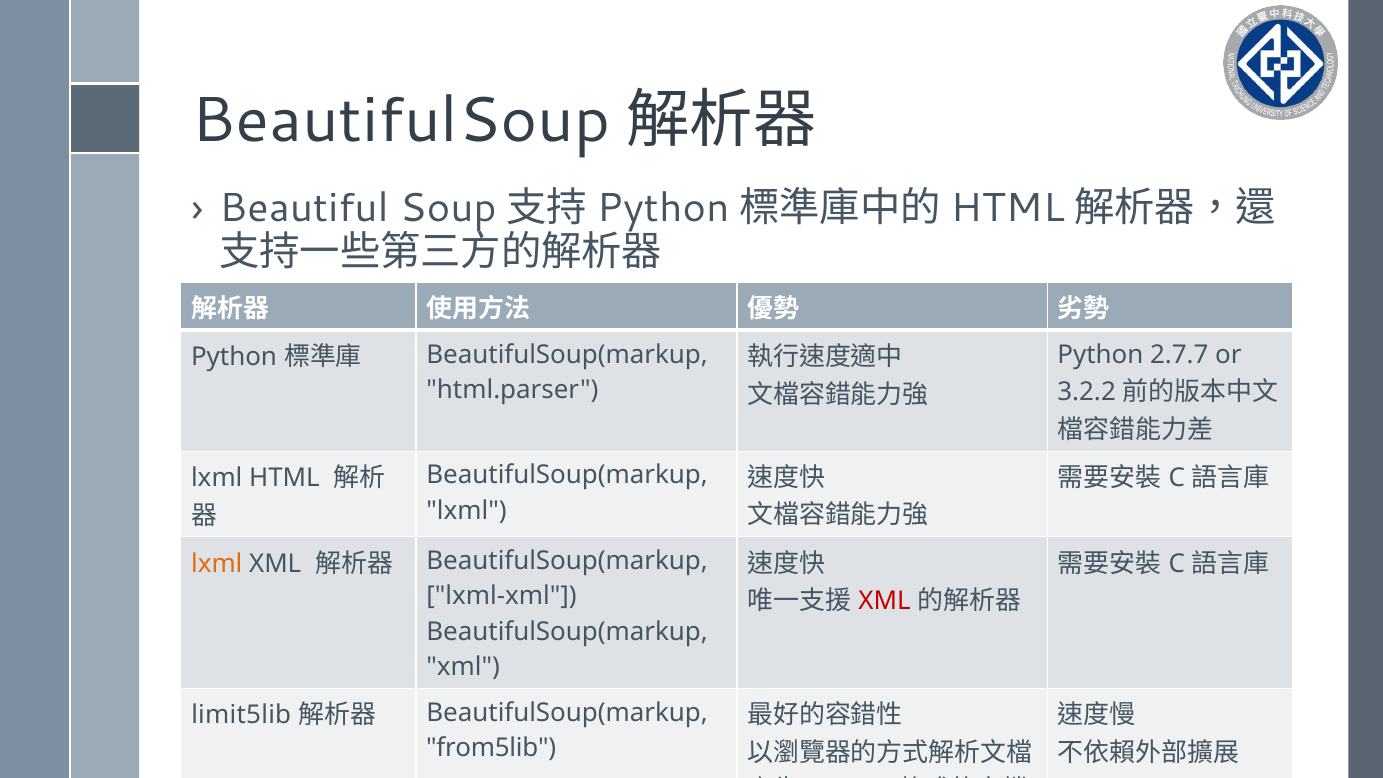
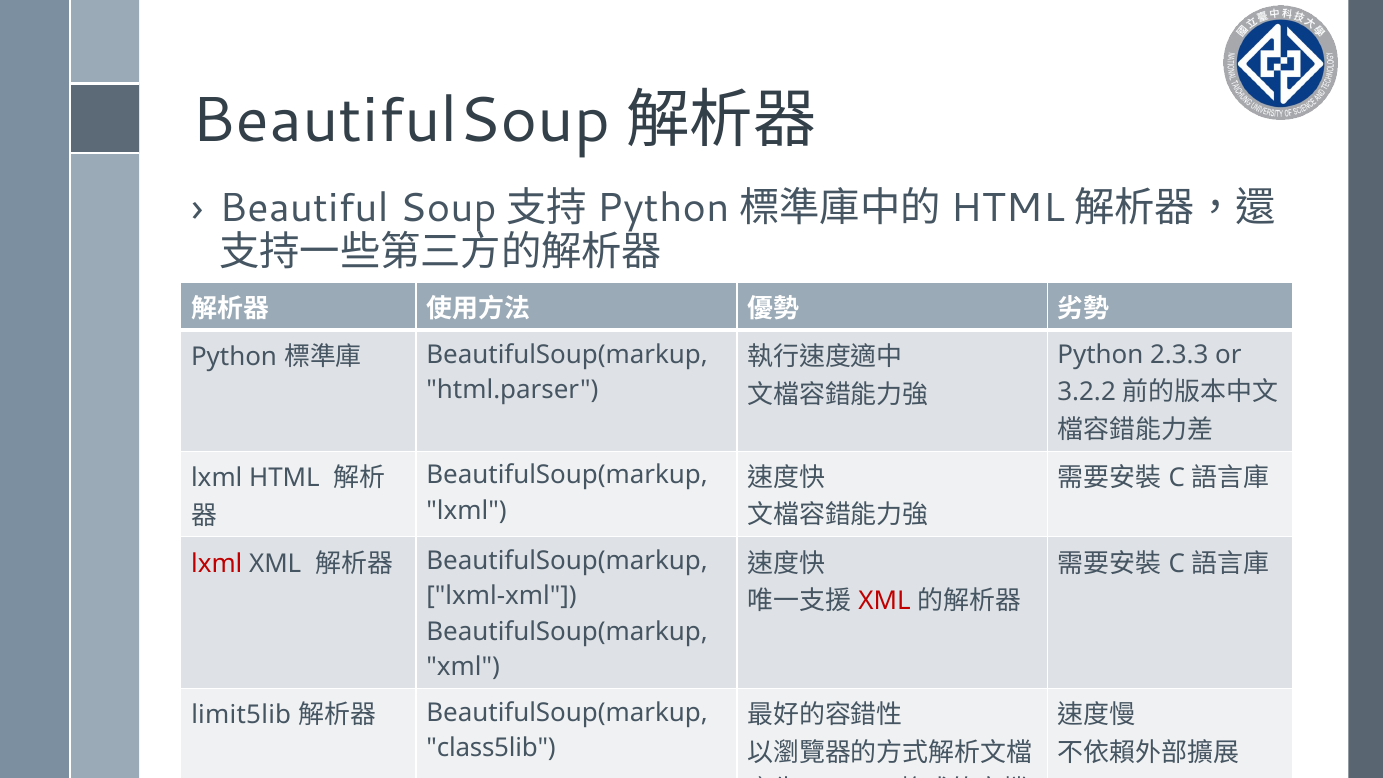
2.7.7: 2.7.7 -> 2.3.3 (1179, 354)
lxml colour: orange -> red (217, 563)
from5lib: from5lib -> class5lib (491, 748)
